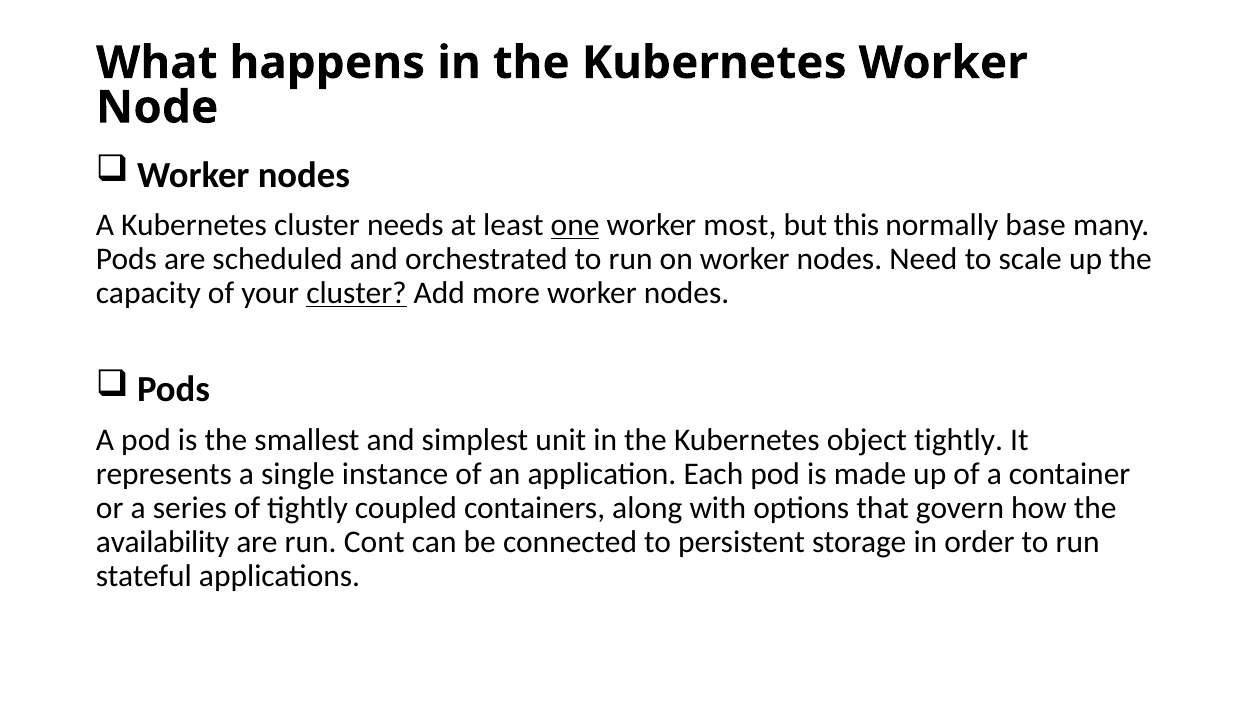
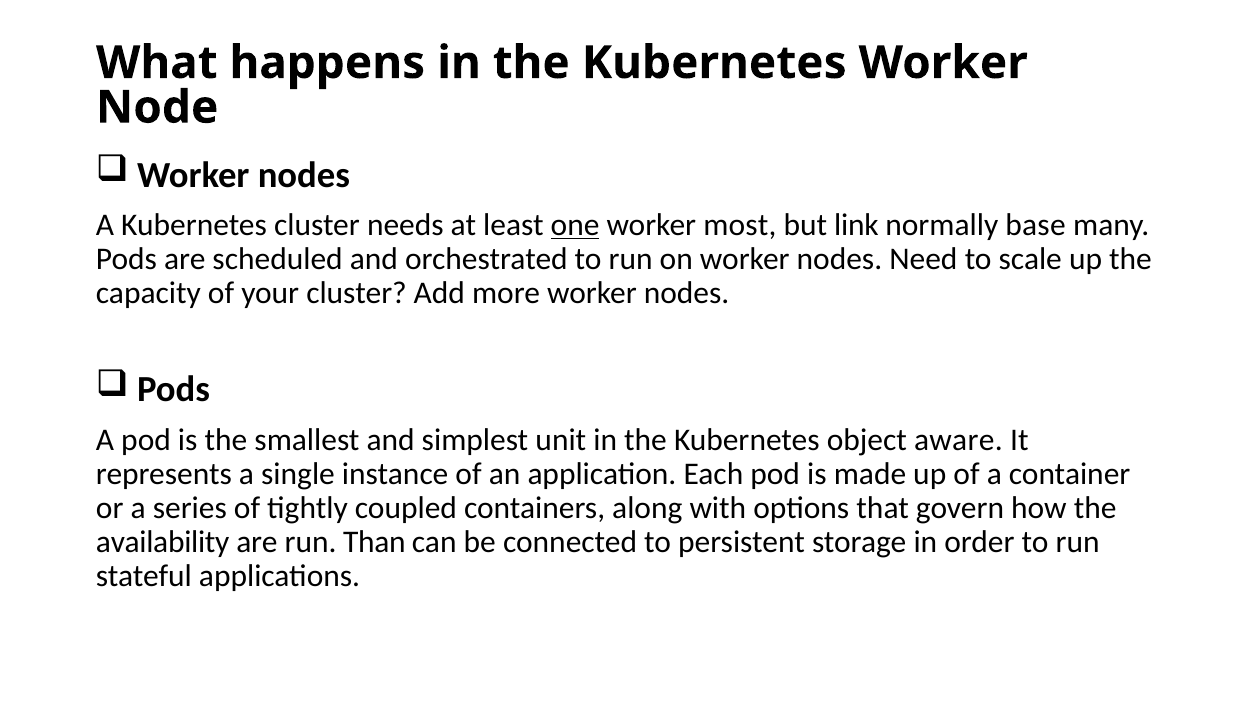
this: this -> link (856, 225)
cluster underline: present -> none (357, 293)
object tightly: tightly -> aware (958, 440)
Cont: Cont -> Than (374, 542)
